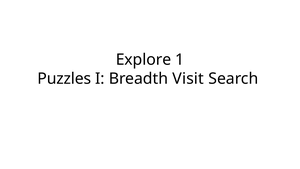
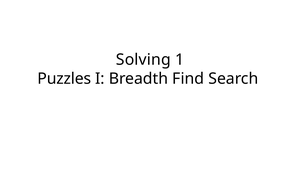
Explore: Explore -> Solving (143, 60)
Visit: Visit -> Find (188, 79)
